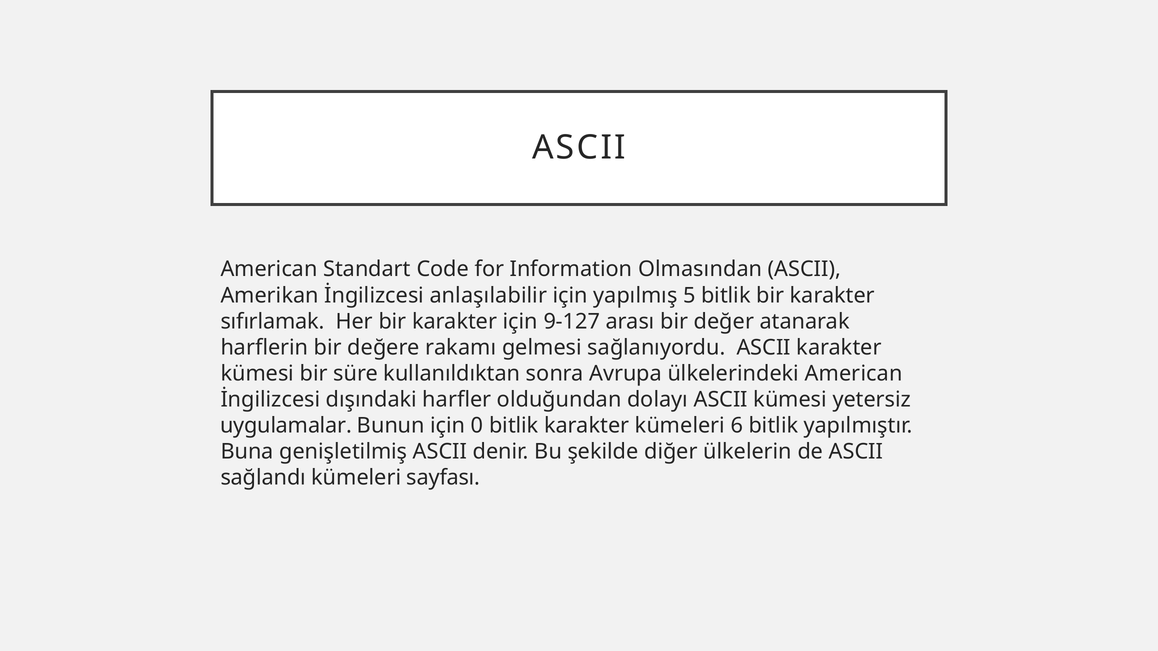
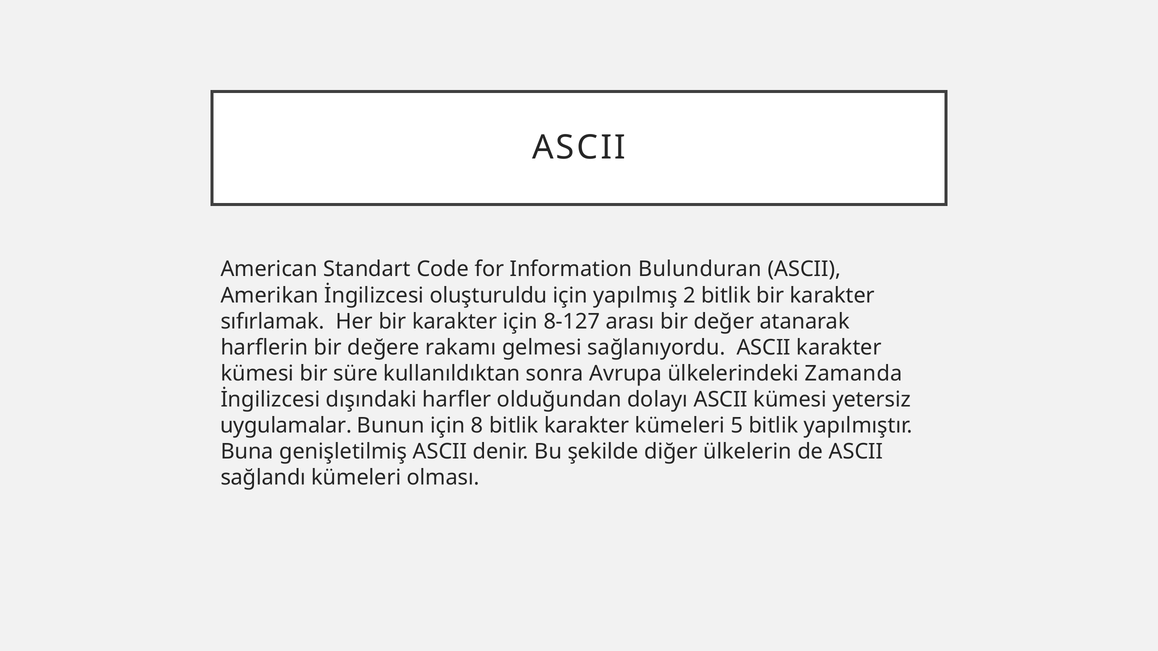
Olmasından: Olmasından -> Bulunduran (700, 269)
anlaşılabilir: anlaşılabilir -> oluşturuldu (488, 296)
5: 5 -> 2 (689, 296)
9-127: 9-127 -> 8-127 (572, 322)
ülkelerindeki American: American -> Zamanda (854, 374)
0: 0 -> 8 (477, 426)
6: 6 -> 5 (737, 426)
sayfası: sayfası -> olması (443, 478)
